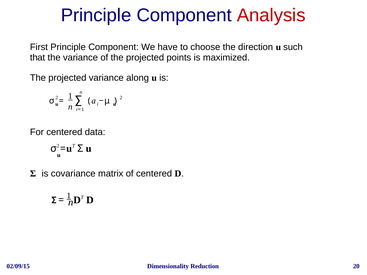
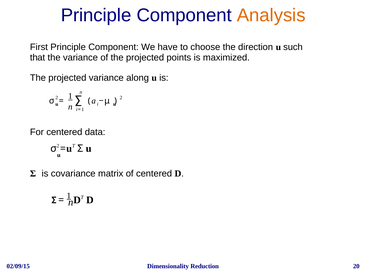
Analysis colour: red -> orange (271, 15)
